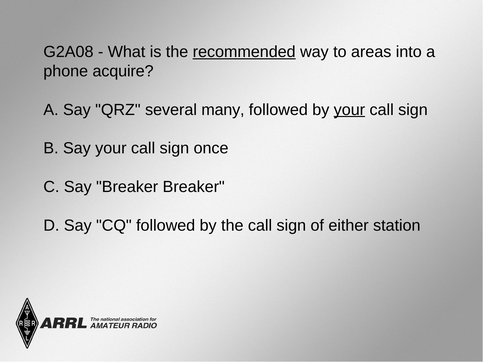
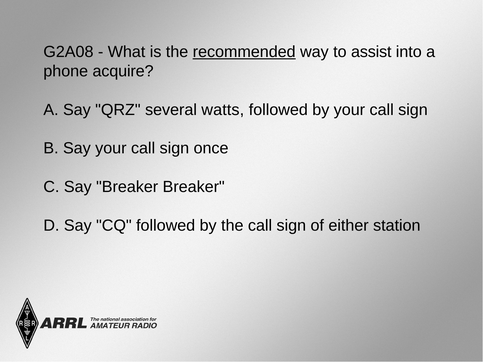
areas: areas -> assist (371, 52)
many: many -> watts (223, 110)
your underline: present -> none (349, 110)
